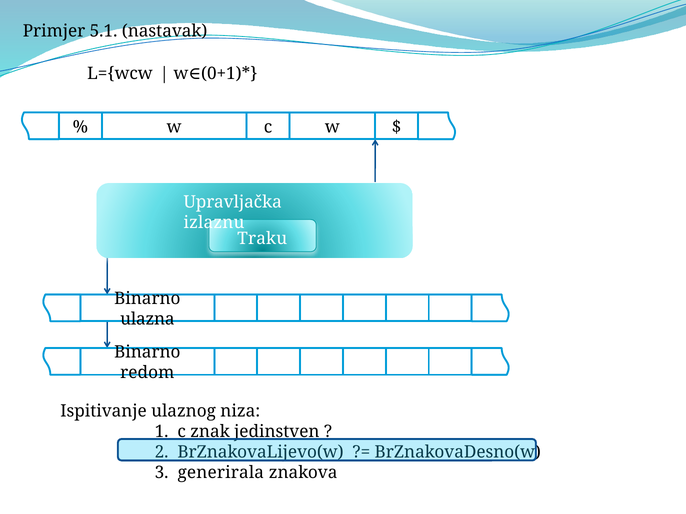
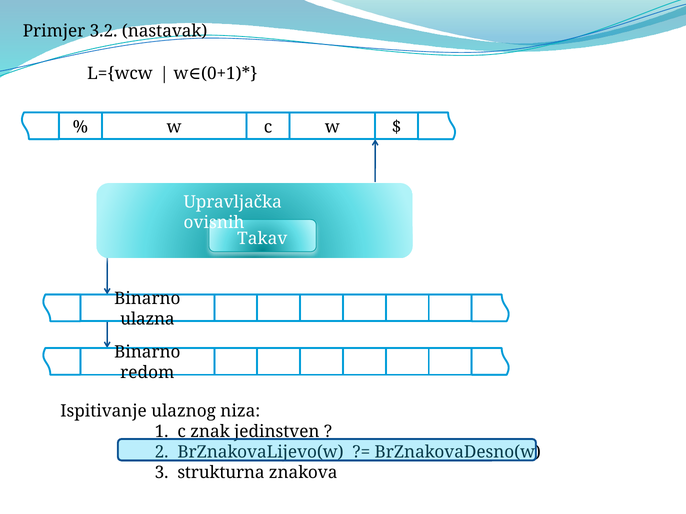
5.1: 5.1 -> 3.2 (104, 31)
izlaznu: izlaznu -> ovisnih (214, 223)
Traku: Traku -> Takav (262, 239)
generirala: generirala -> strukturna (221, 473)
